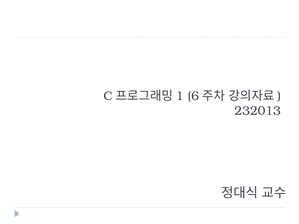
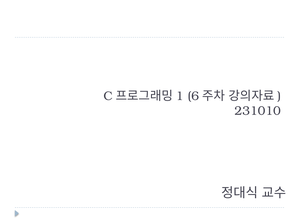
232013: 232013 -> 231010 (258, 111)
